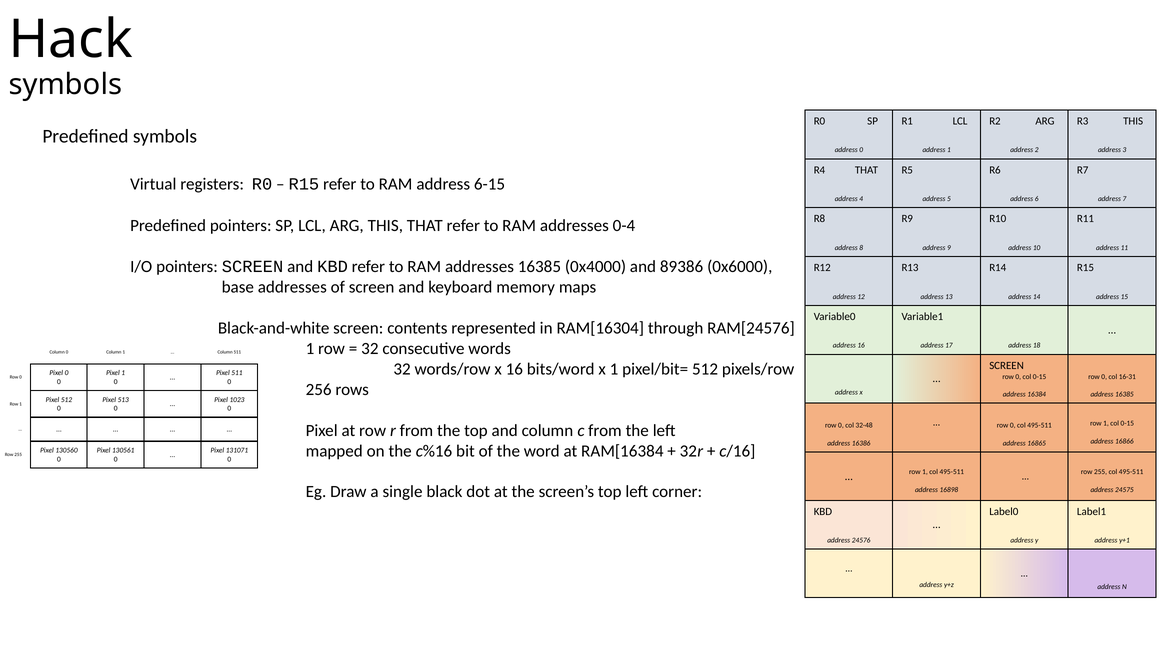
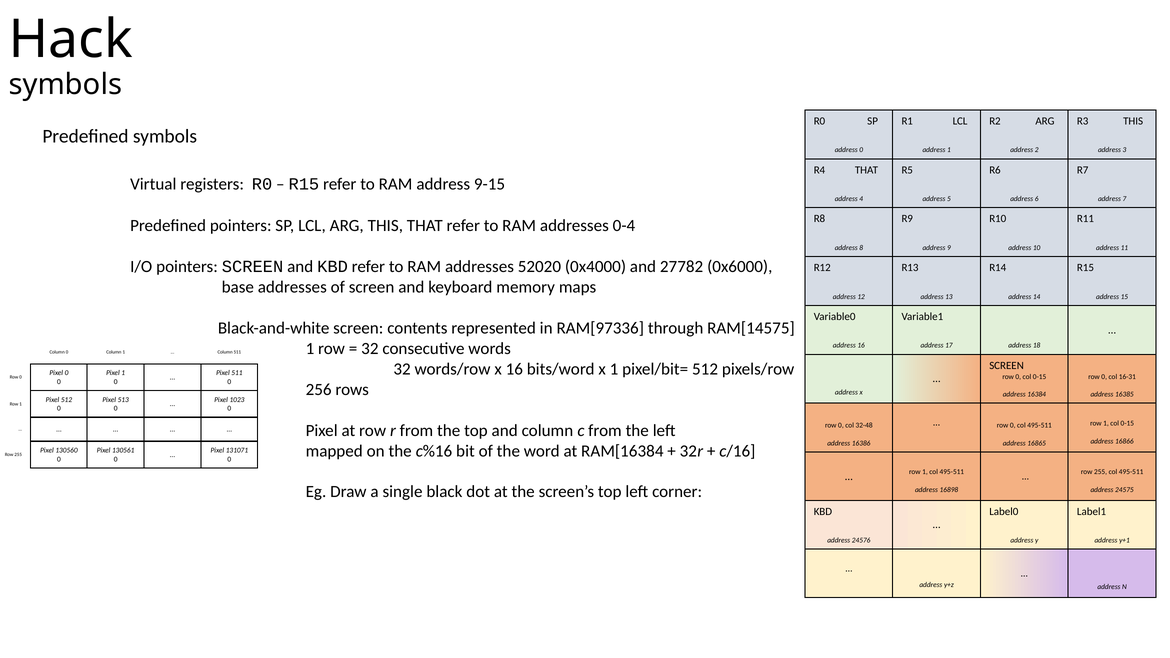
6-15: 6-15 -> 9-15 (490, 184)
addresses 16385: 16385 -> 52020 (539, 267)
89386: 89386 -> 27782 (682, 267)
RAM[16304: RAM[16304 -> RAM[97336 (600, 328)
RAM[24576: RAM[24576 -> RAM[14575 (751, 328)
